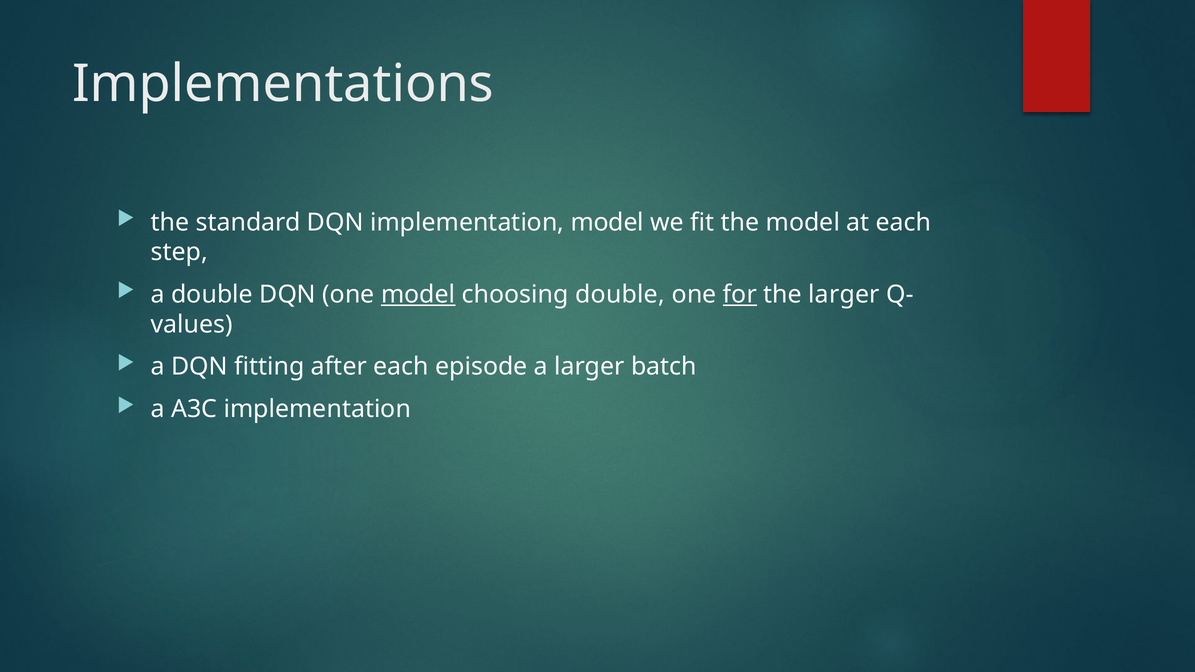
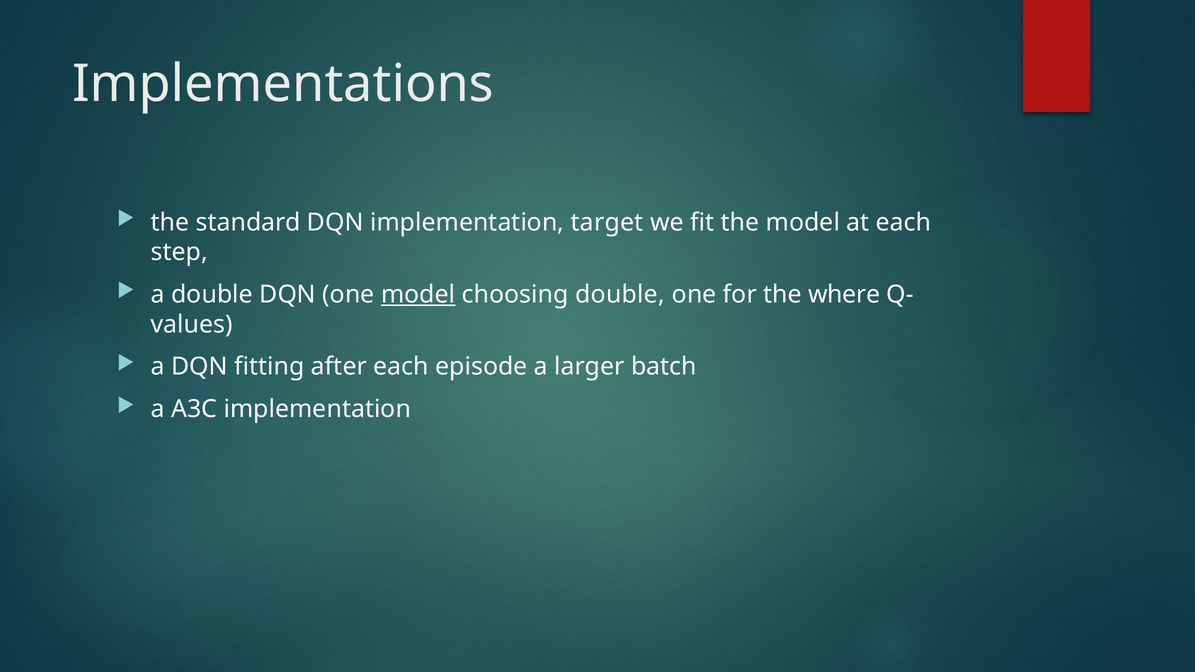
implementation model: model -> target (607, 222)
for underline: present -> none (740, 295)
the larger: larger -> where (844, 295)
